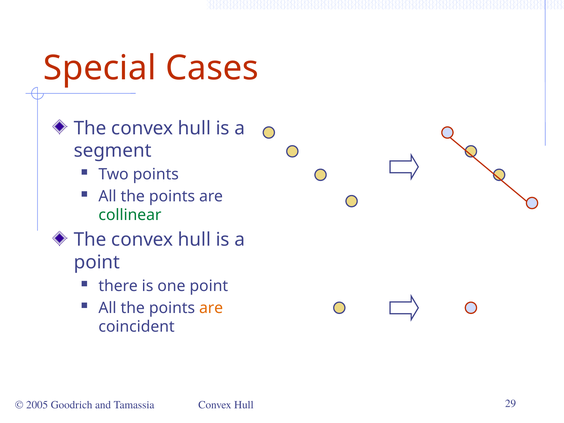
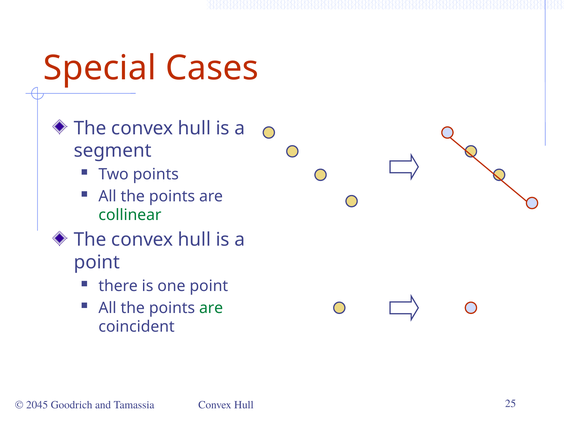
are colour: orange -> green (211, 308)
2005: 2005 -> 2045 (37, 405)
29: 29 -> 25 (511, 403)
